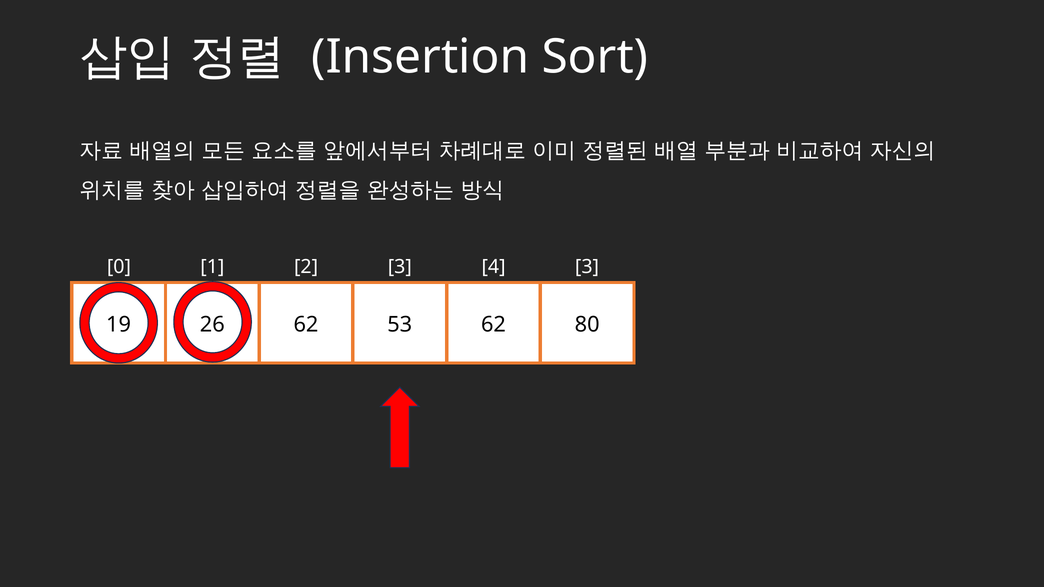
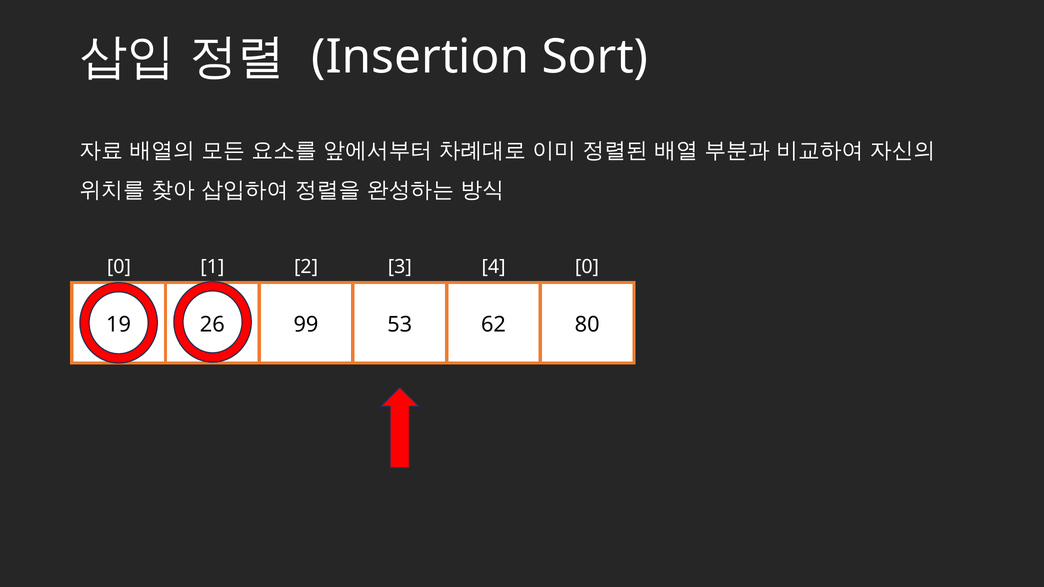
3: 3 -> 0 (587, 267)
62: 62 -> 99 (306, 324)
